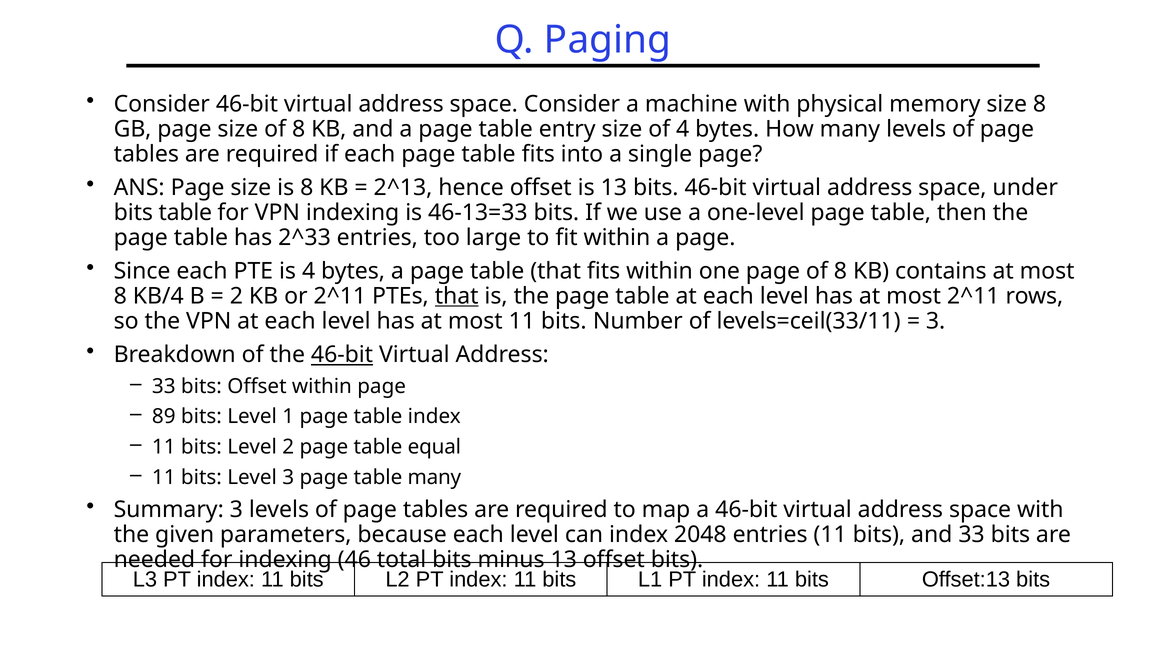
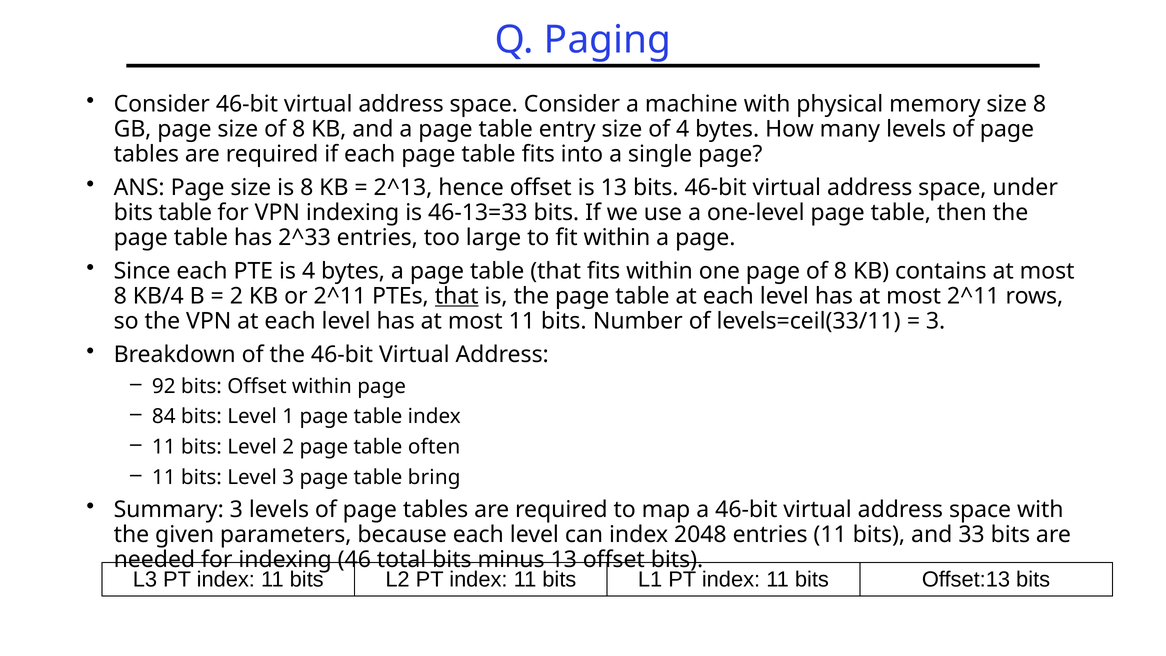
46-bit underline: present -> none (342, 355)
33: 33 -> 92 (164, 386)
89: 89 -> 84 (164, 417)
equal: equal -> often (434, 447)
table many: many -> bring (434, 477)
